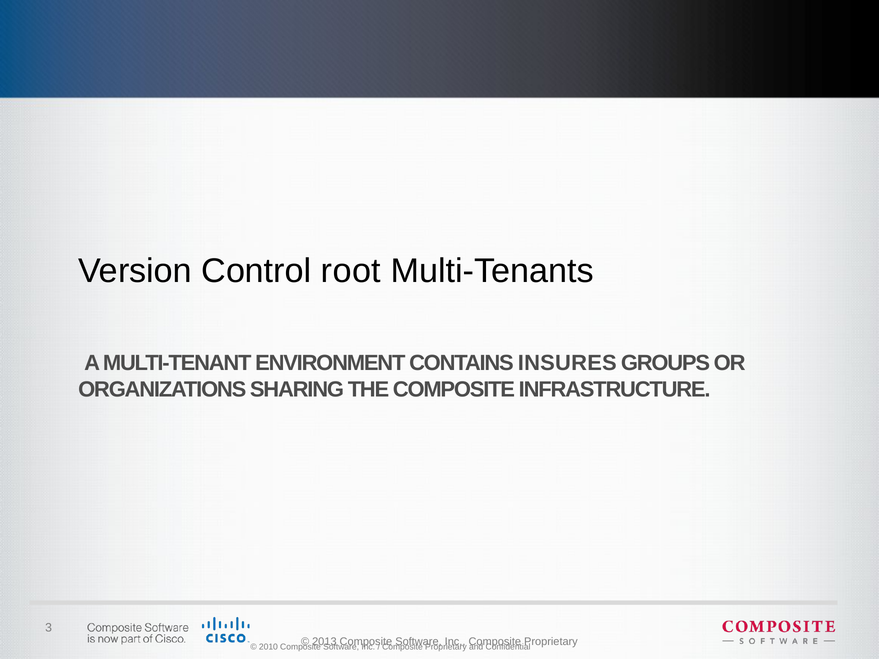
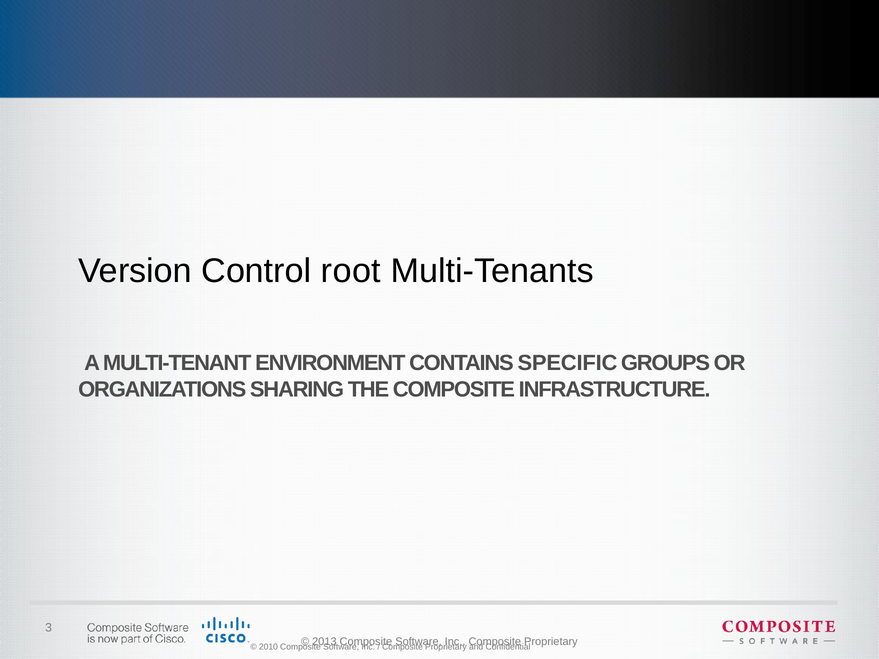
INSURES: INSURES -> SPECIFIC (567, 363)
